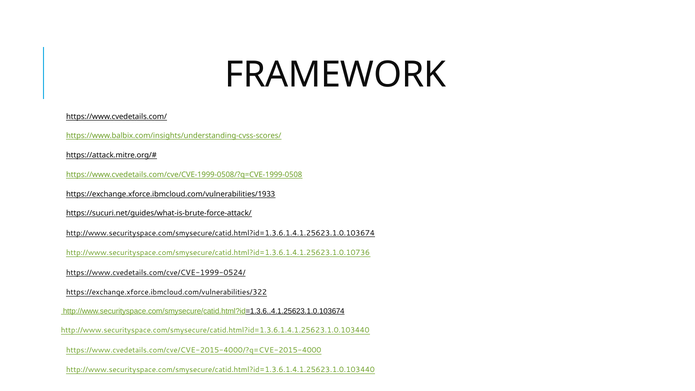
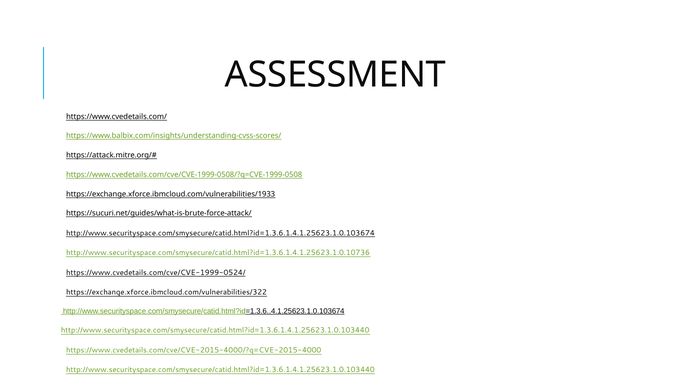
FRAMEWORK: FRAMEWORK -> ASSESSMENT (335, 75)
